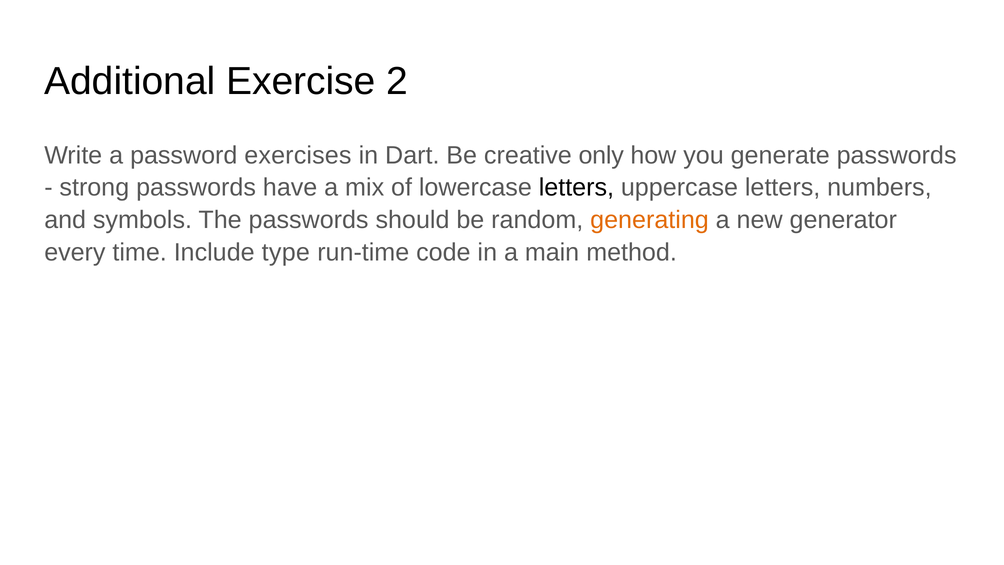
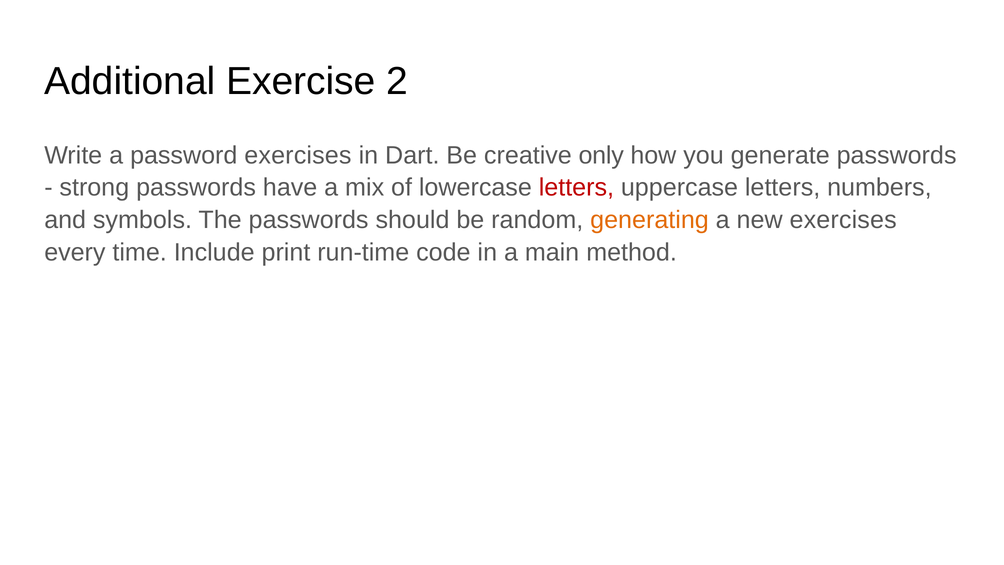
letters colour: black -> red (576, 188)
new generator: generator -> exercises (843, 220)
type: type -> print (286, 252)
